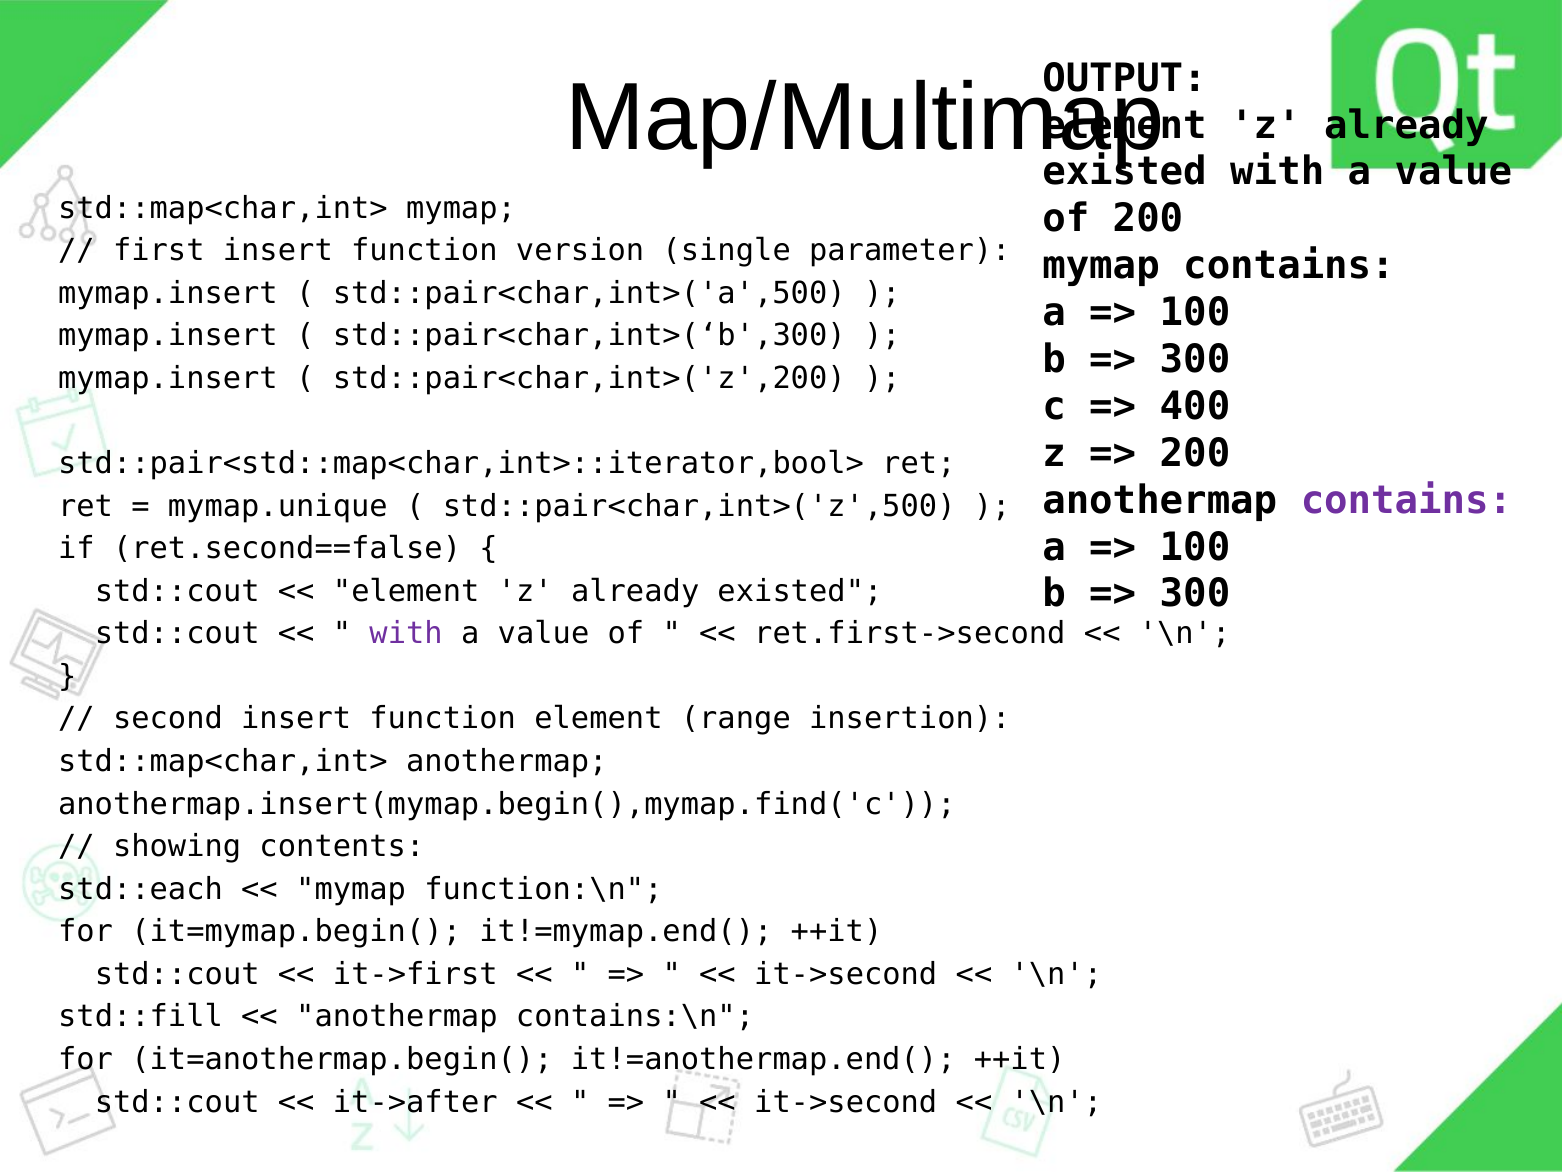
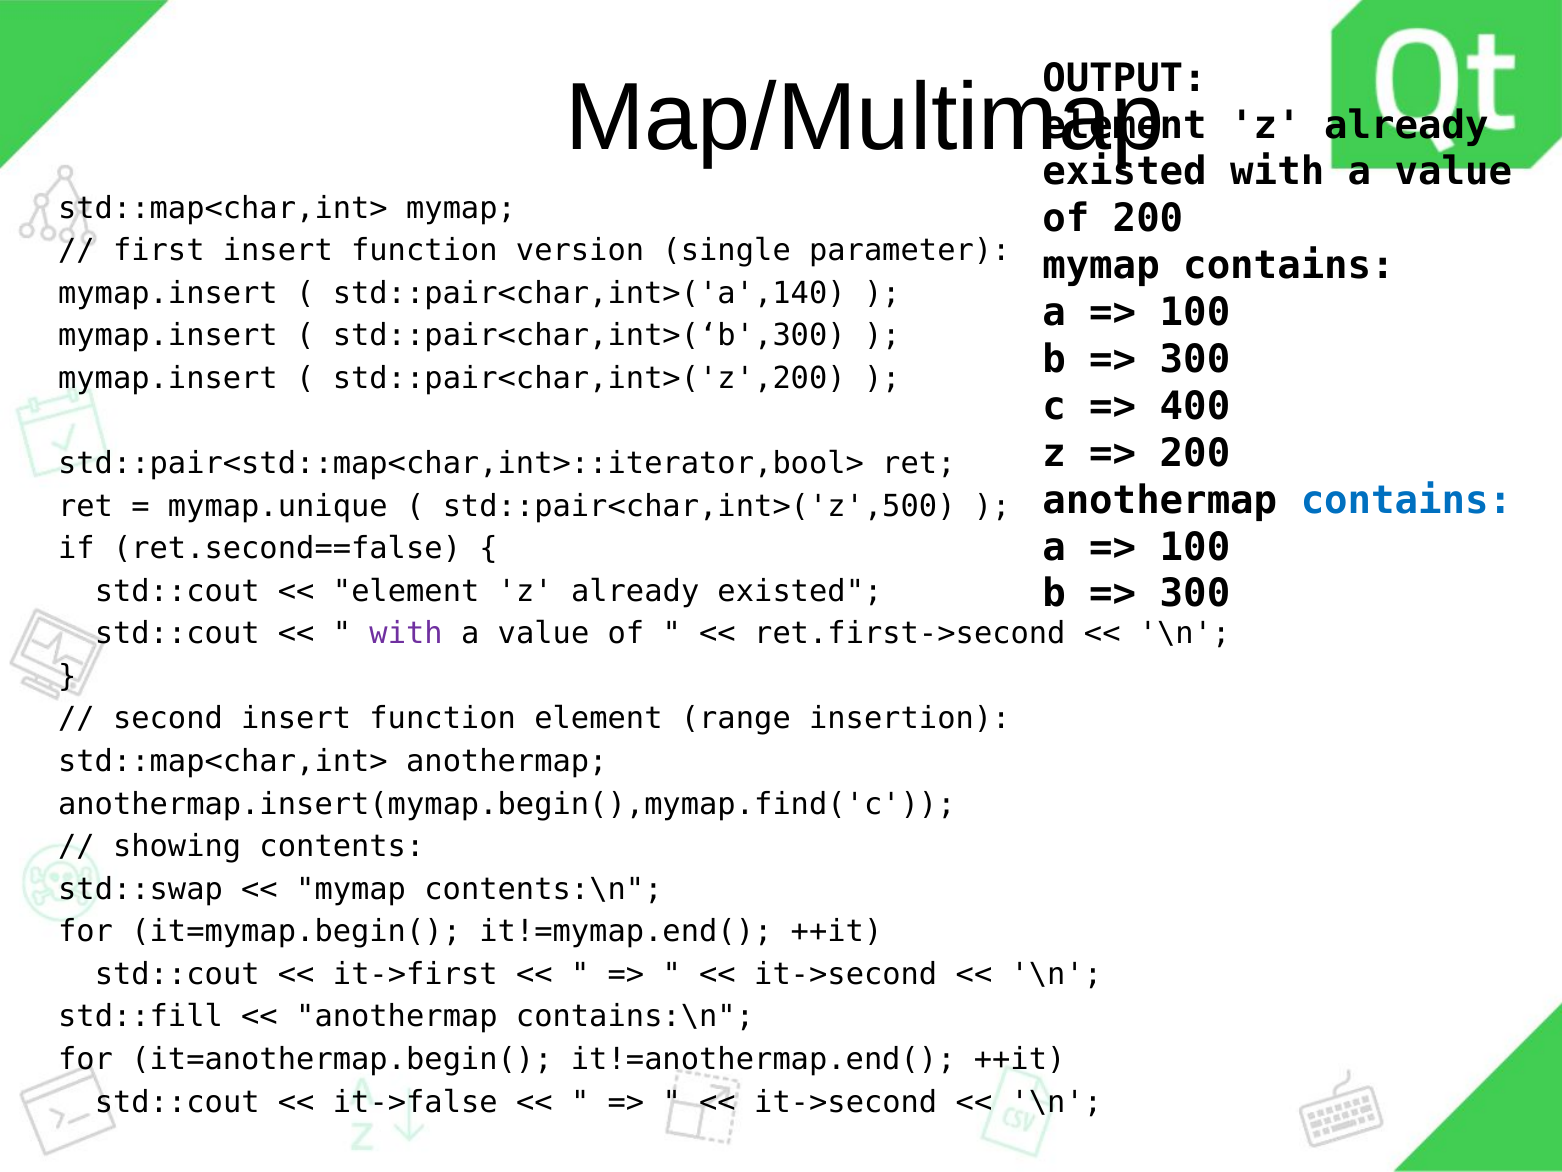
std::pair<char,int>('a',500: std::pair<char,int>('a',500 -> std::pair<char,int>('a',140 (589, 293)
contains colour: purple -> blue (1406, 500)
std::each: std::each -> std::swap (141, 889)
function:\n: function:\n -> contents:\n (543, 889)
it->after: it->after -> it->false (415, 1102)
